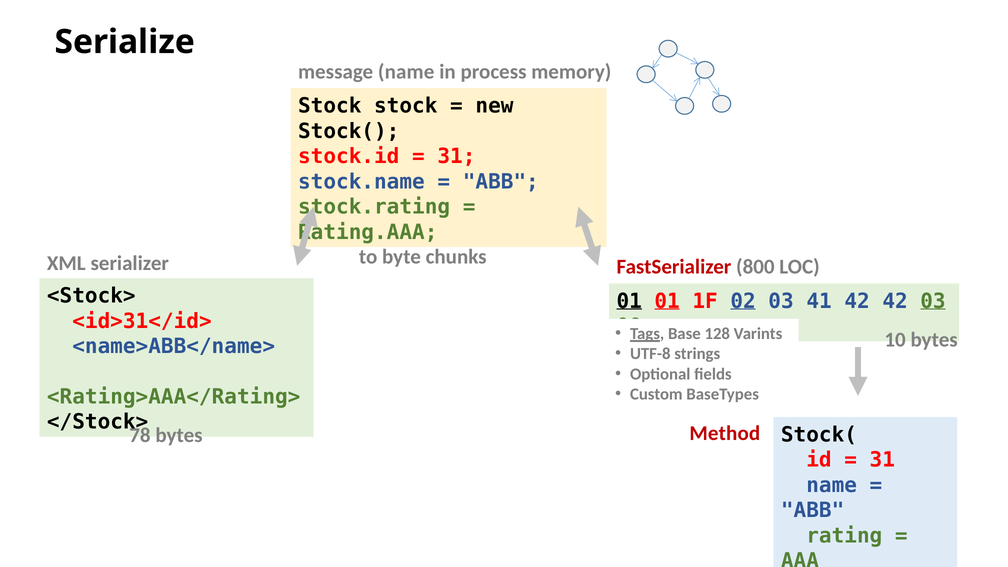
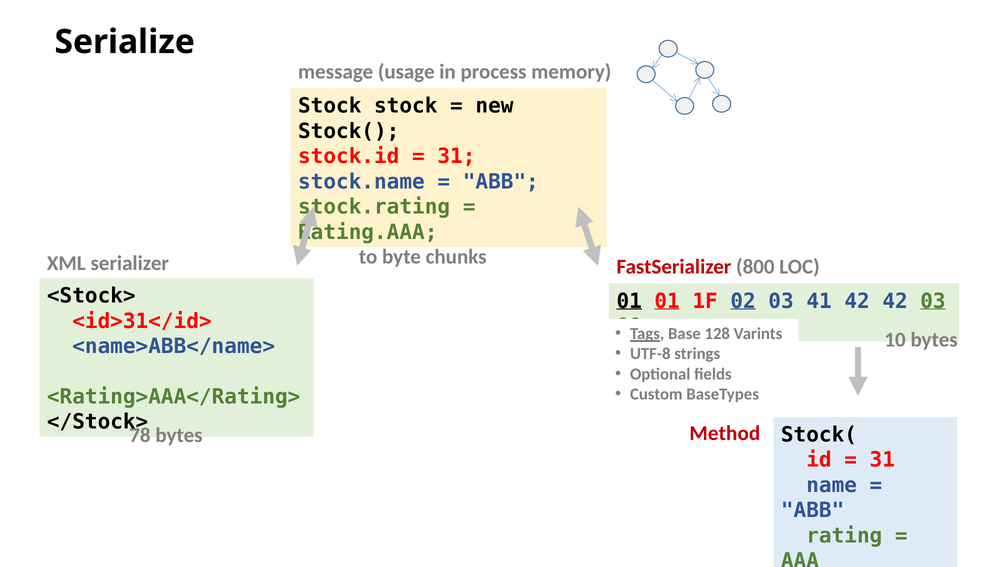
message name: name -> usage (406, 72)
